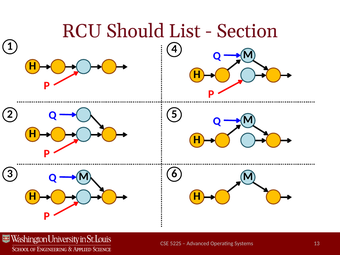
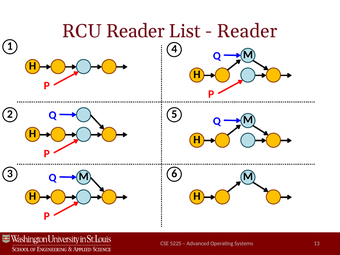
RCU Should: Should -> Reader (135, 31)
Section: Section -> Reader (247, 31)
